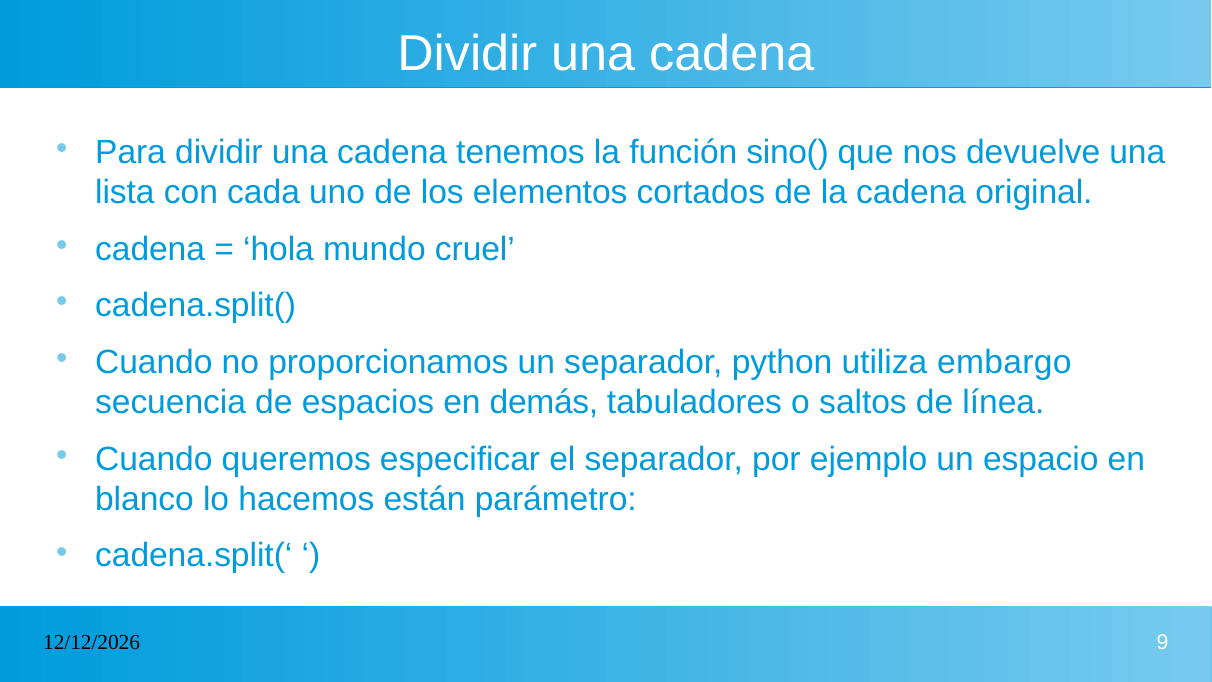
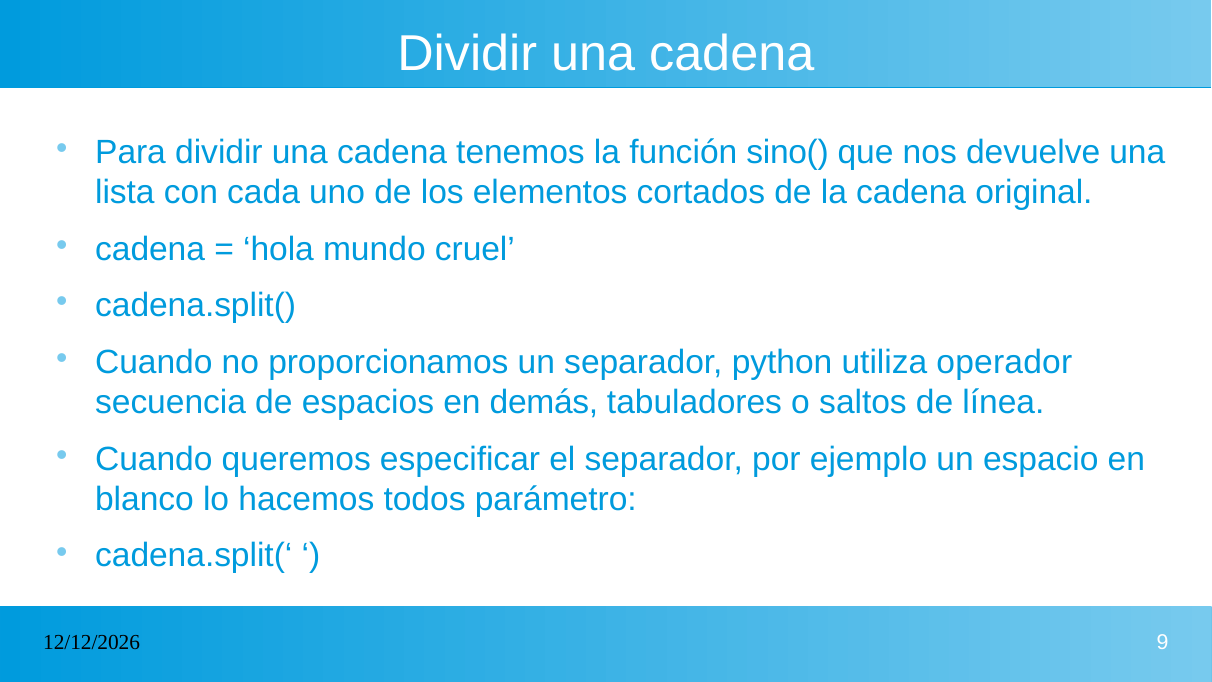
embargo: embargo -> operador (1004, 362)
están: están -> todos (425, 499)
